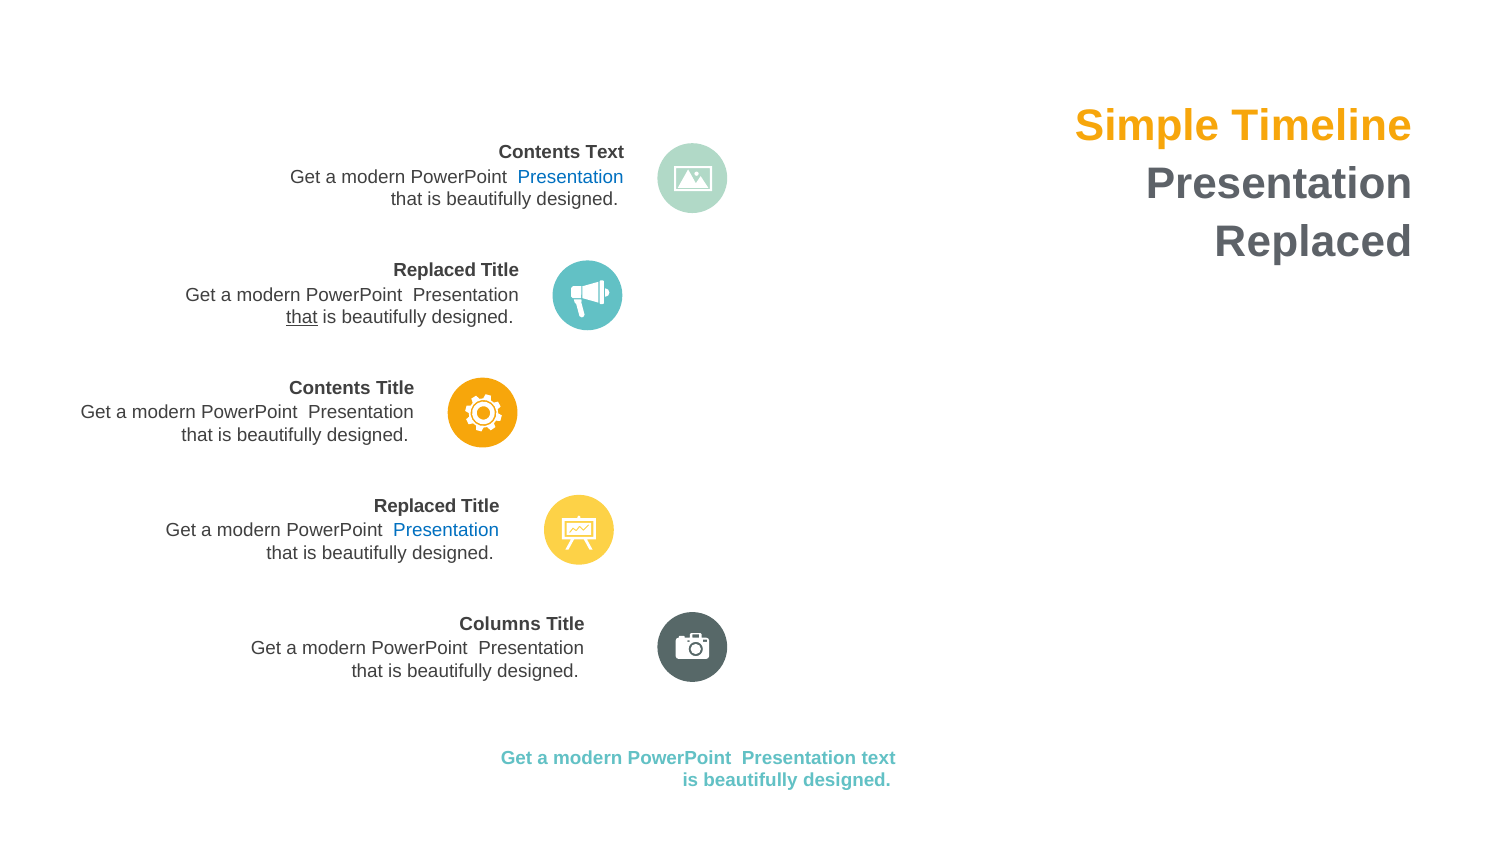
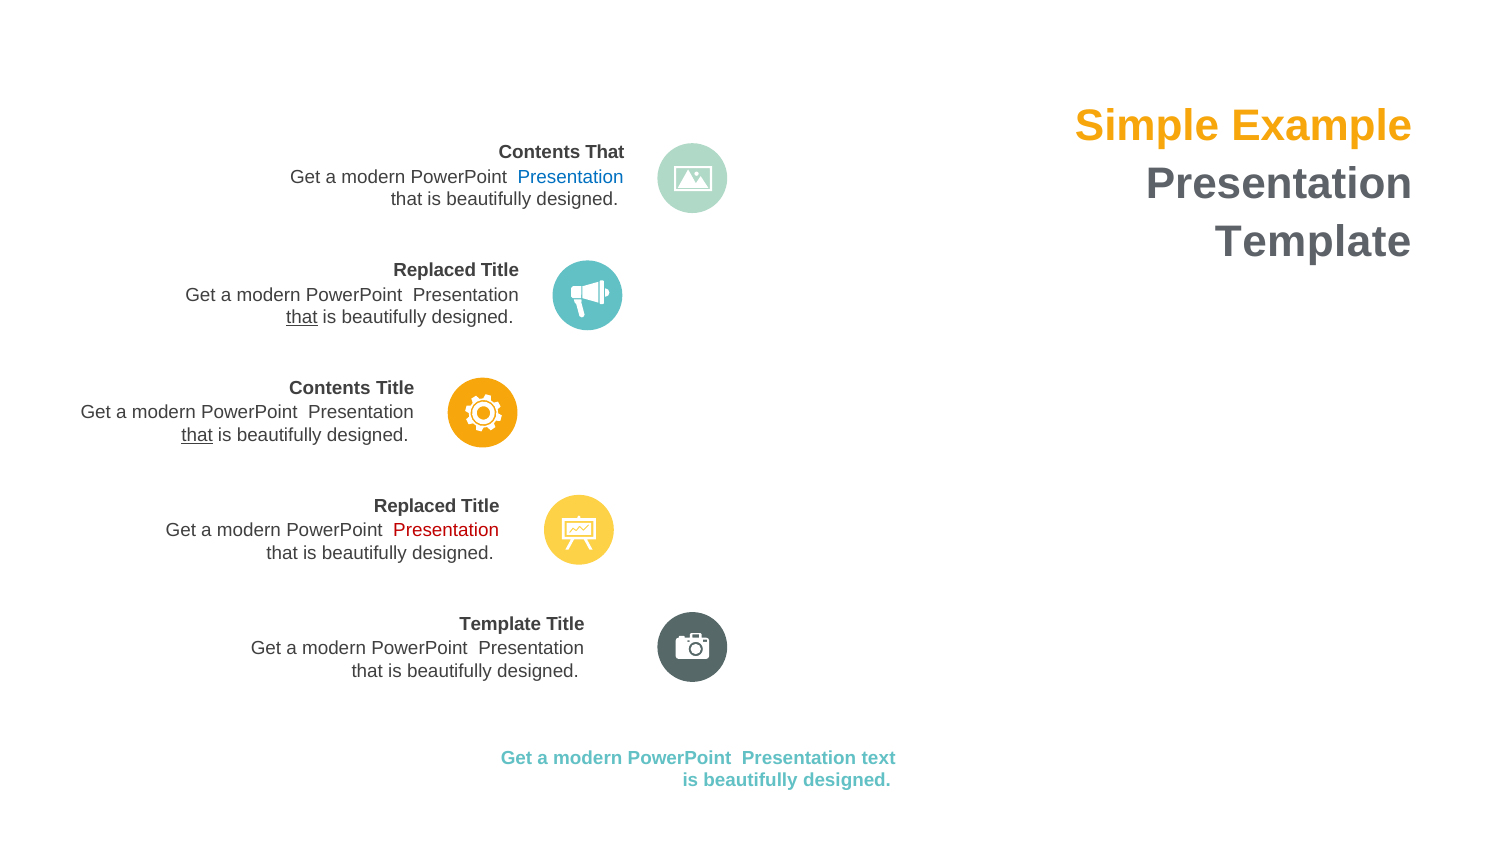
Timeline: Timeline -> Example (1322, 126)
Contents Text: Text -> That (605, 153)
Replaced: Replaced -> Template (1313, 242)
that underline: none -> present (197, 435)
Presentation colour: blue -> red (446, 530)
Columns: Columns -> Template (500, 624)
